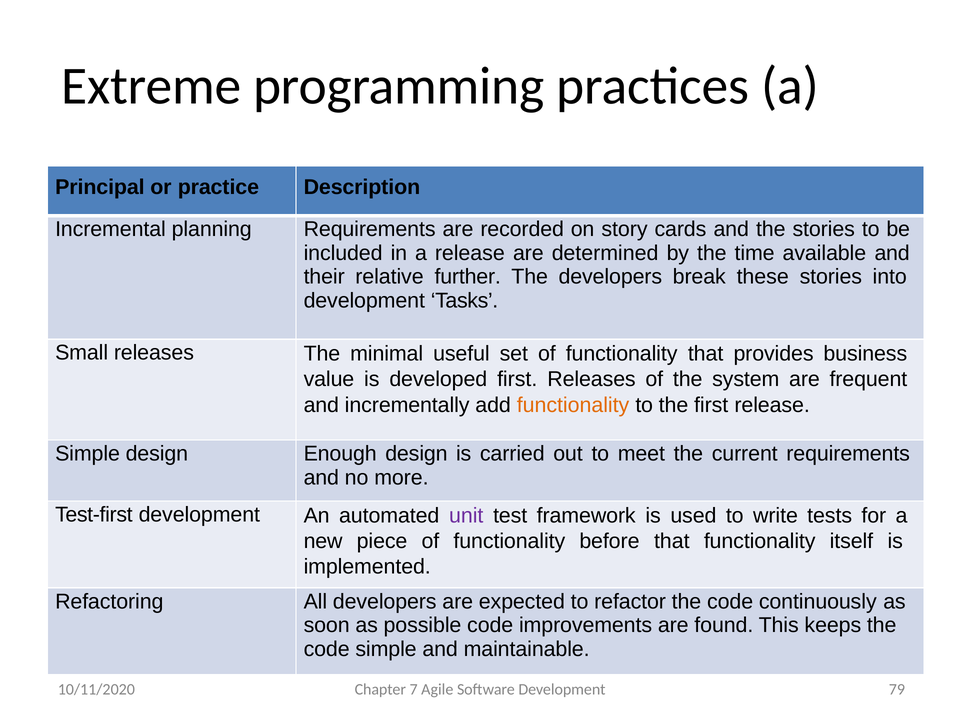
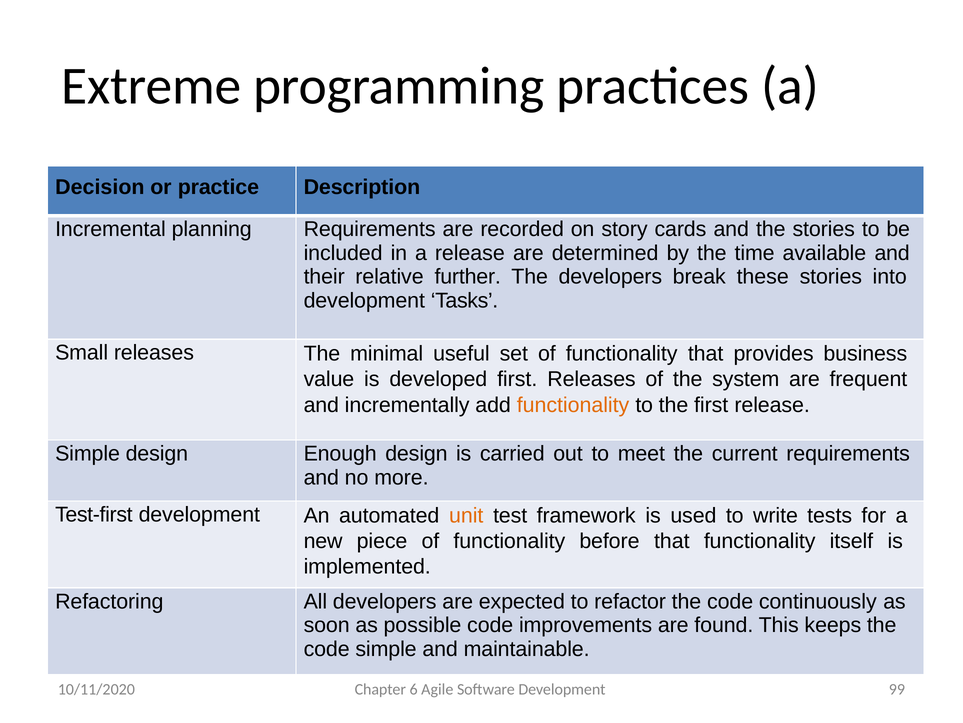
Principal: Principal -> Decision (100, 187)
unit colour: purple -> orange (466, 515)
7: 7 -> 6 (414, 689)
79: 79 -> 99 (897, 689)
